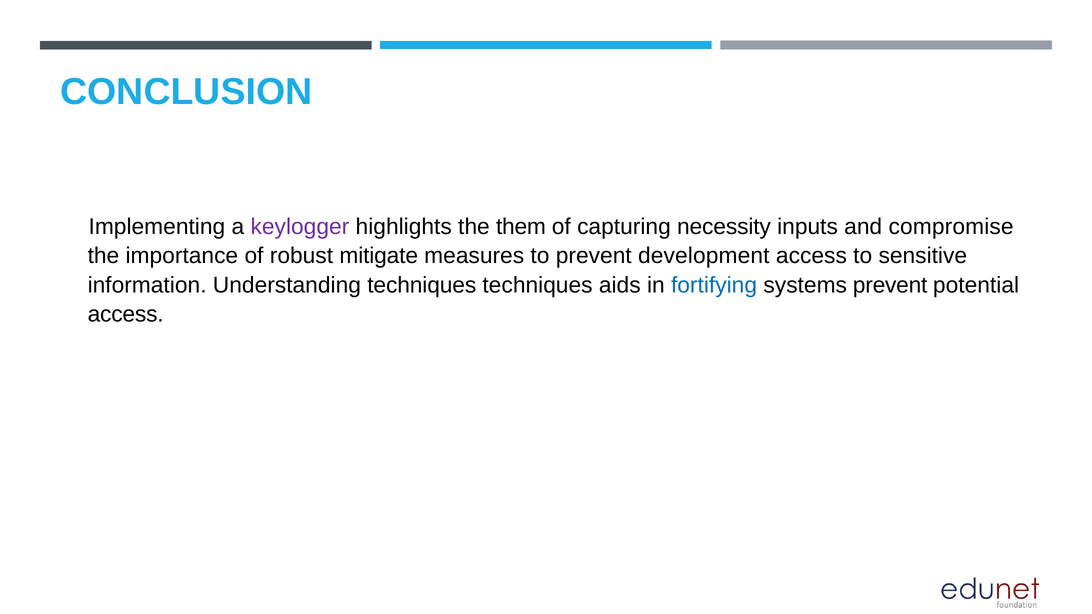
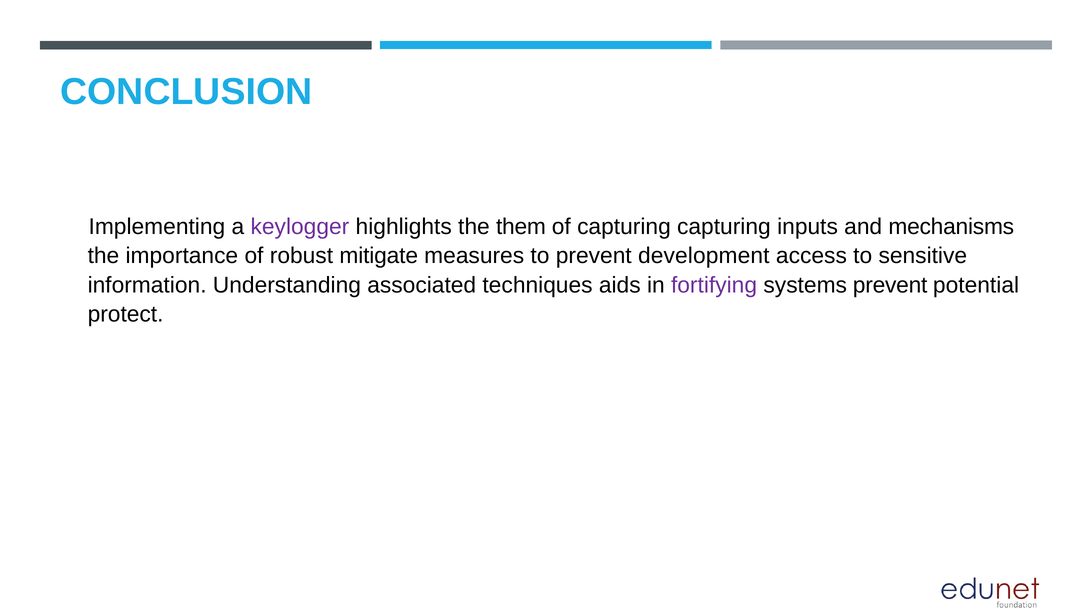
capturing necessity: necessity -> capturing (724, 227)
compromise: compromise -> mechanisms (951, 227)
Understanding techniques: techniques -> associated (422, 285)
fortifying colour: blue -> purple (714, 285)
access: access -> protect (126, 314)
